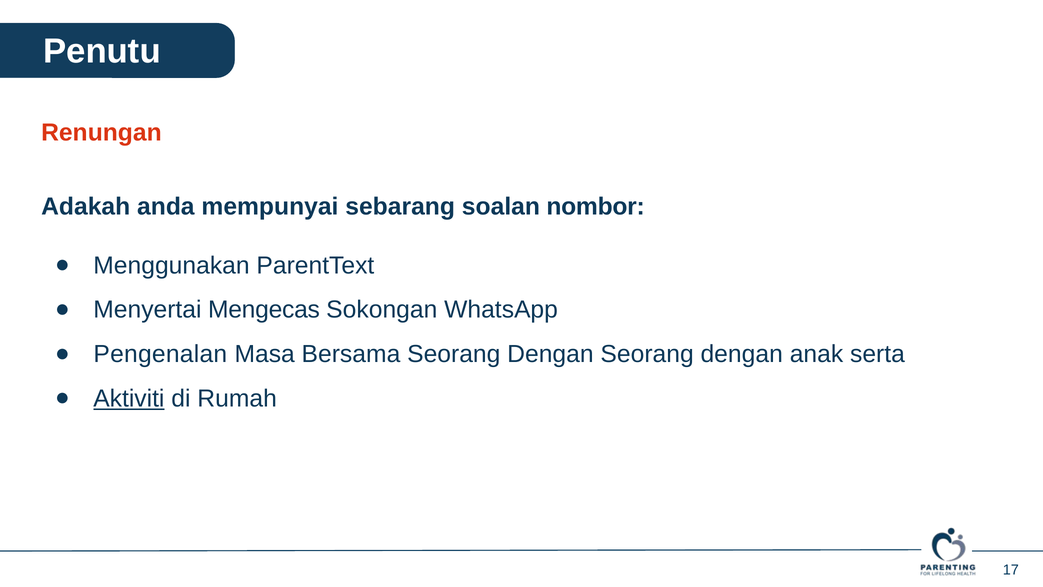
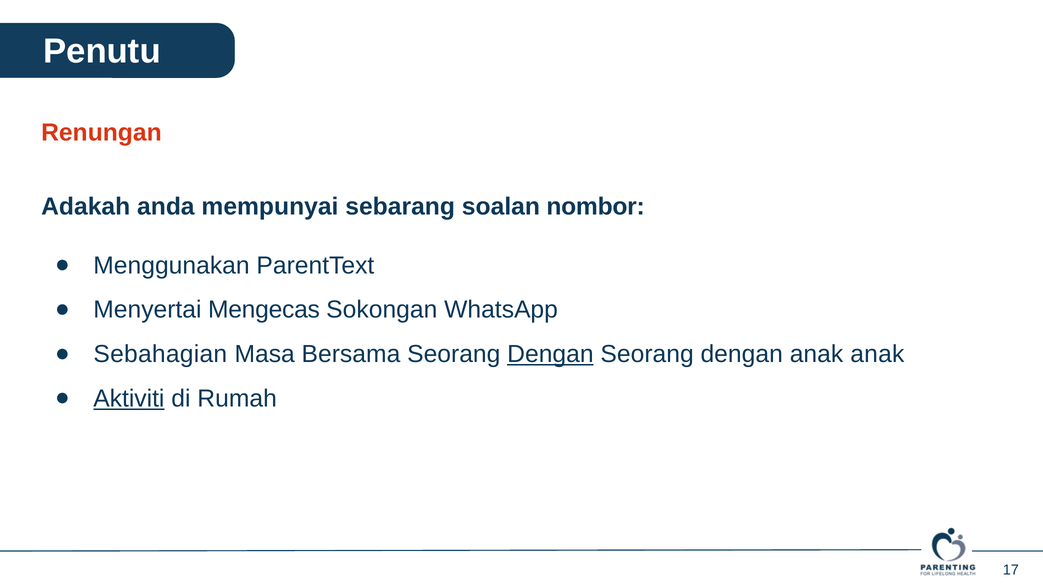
Pengenalan: Pengenalan -> Sebahagian (160, 354)
Dengan underline: none -> present (550, 354)
anak serta: serta -> anak (877, 354)
